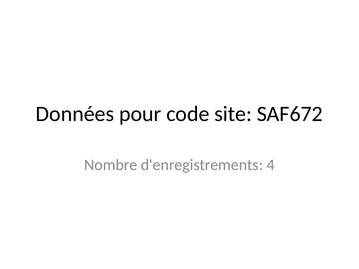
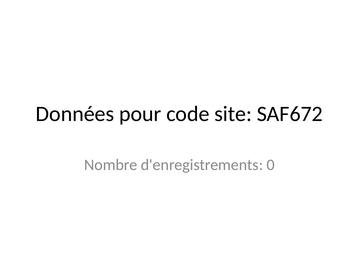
4: 4 -> 0 (271, 165)
